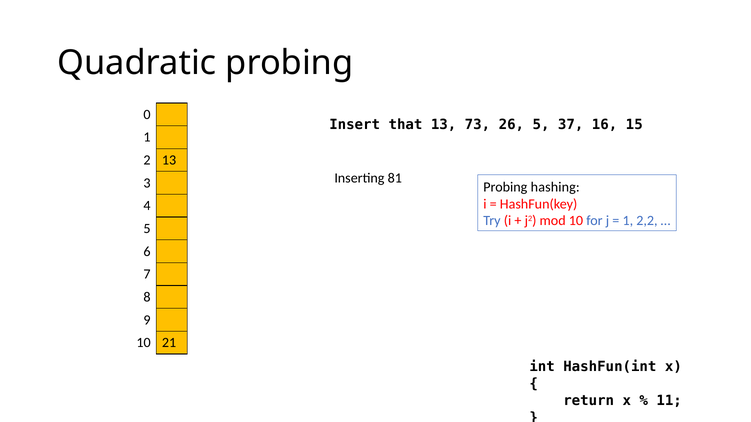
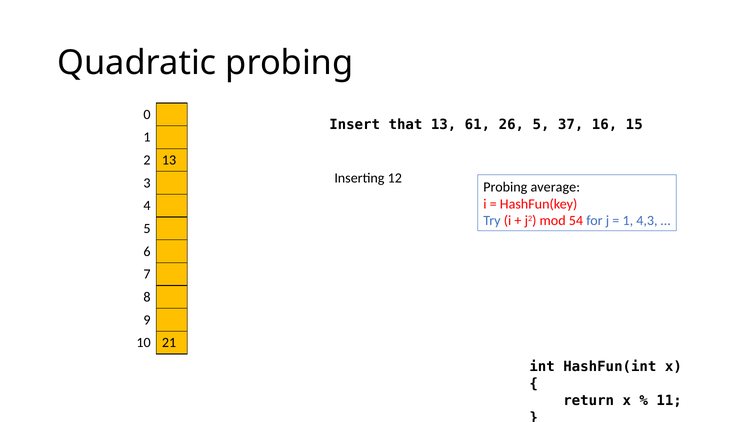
73: 73 -> 61 (477, 125)
81: 81 -> 12 (395, 178)
hashing: hashing -> average (555, 187)
mod 10: 10 -> 54 (576, 221)
2,2: 2,2 -> 4,3 (647, 221)
